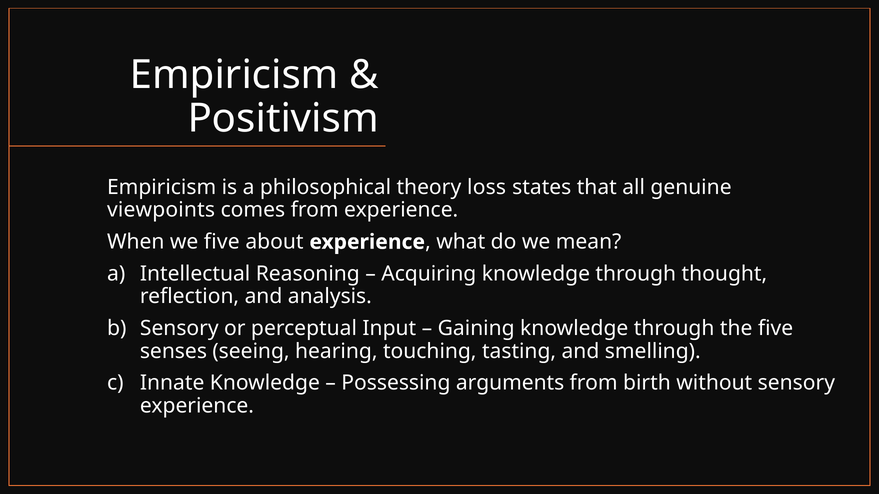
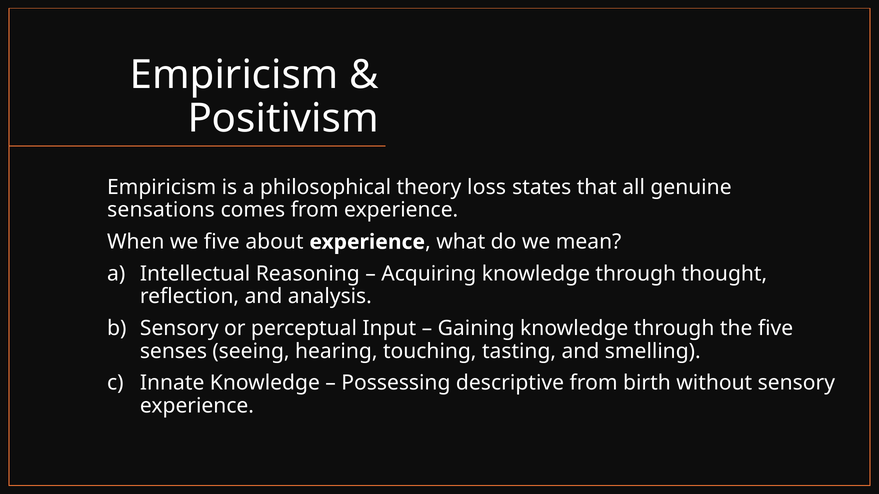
viewpoints: viewpoints -> sensations (161, 210)
arguments: arguments -> descriptive (510, 383)
